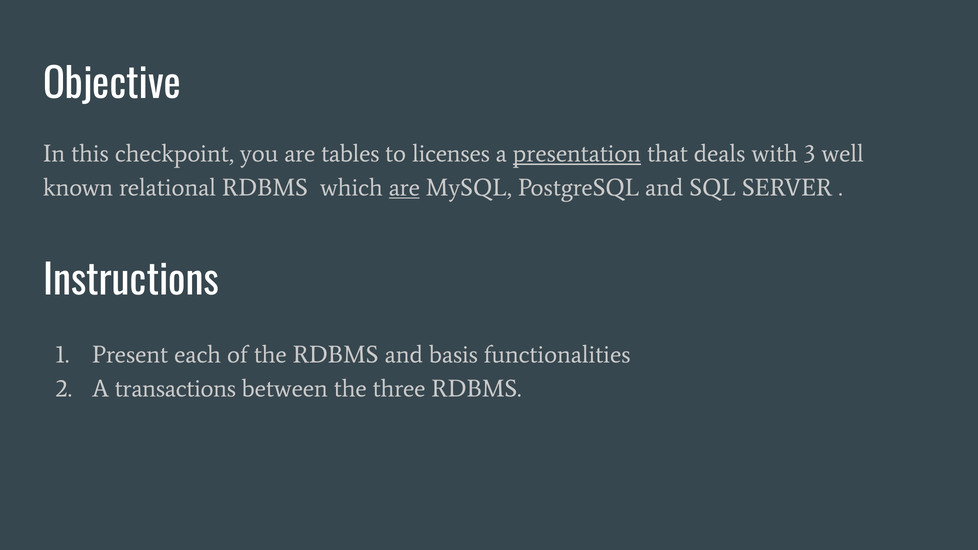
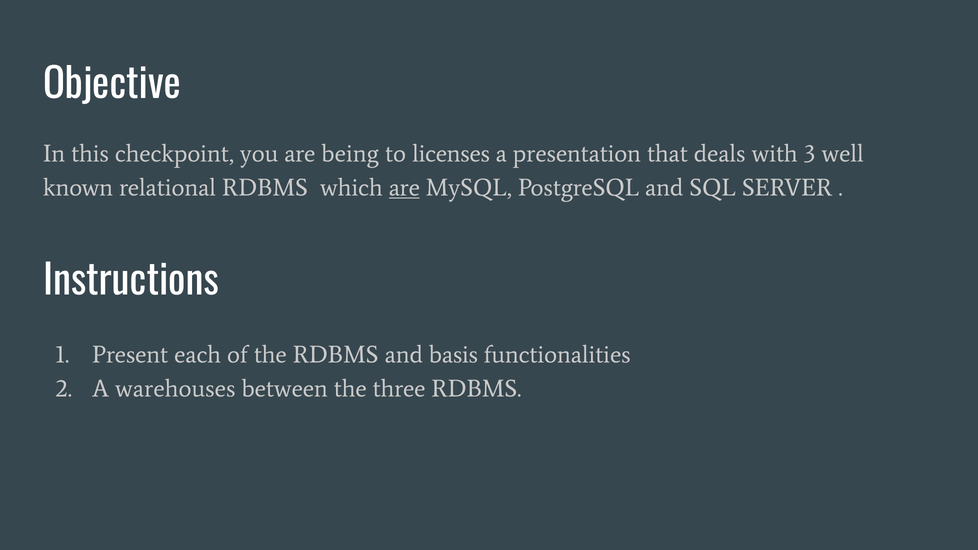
tables: tables -> being (350, 154)
presentation underline: present -> none (577, 154)
transactions: transactions -> warehouses (175, 389)
